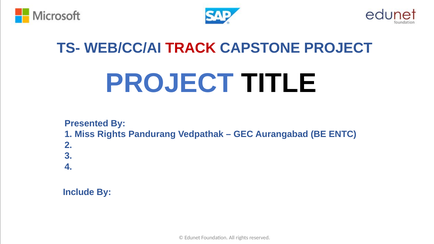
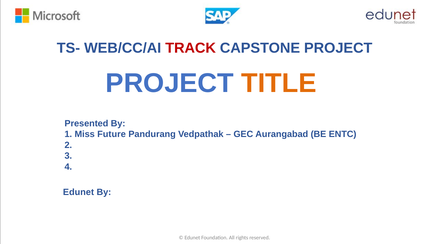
TITLE colour: black -> orange (279, 83)
Miss Rights: Rights -> Future (112, 134)
Include: Include -> Edunet (79, 192)
